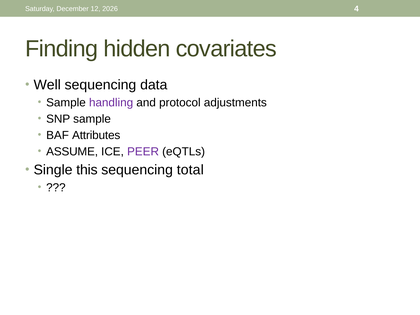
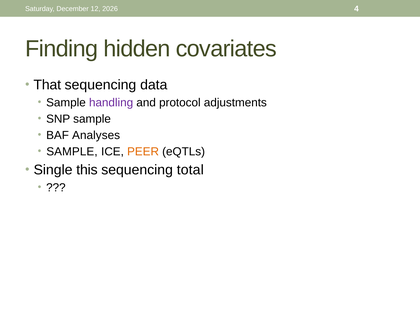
Well: Well -> That (47, 85)
Attributes: Attributes -> Analyses (96, 135)
ASSUME: ASSUME -> SAMPLE (72, 152)
PEER colour: purple -> orange (143, 152)
